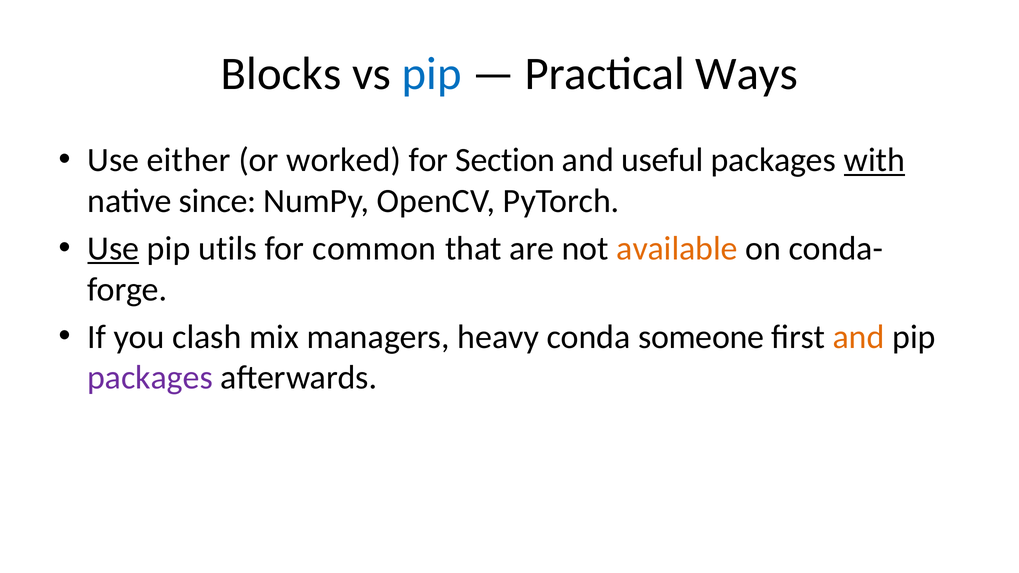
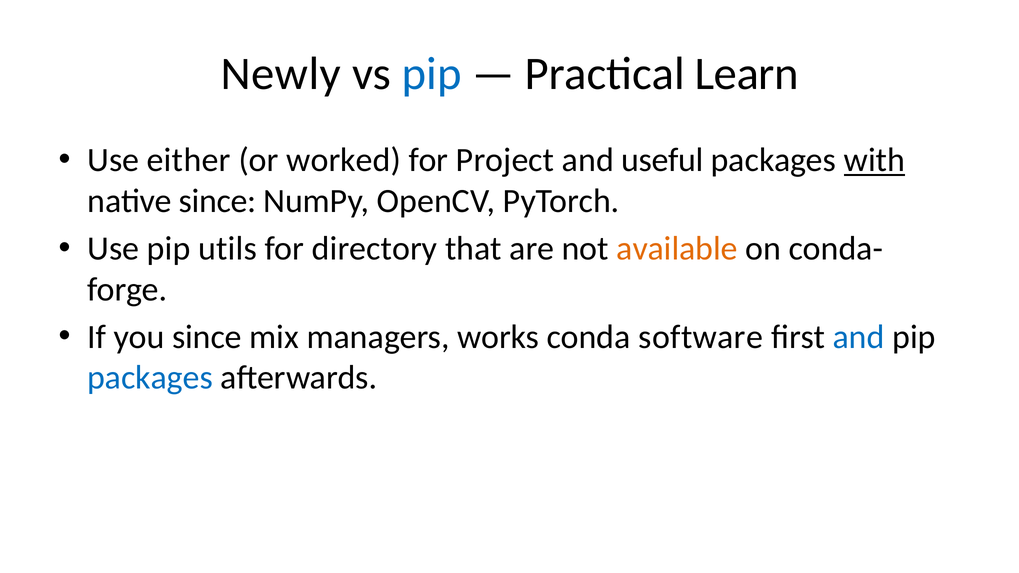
Blocks: Blocks -> Newly (281, 74)
Ways: Ways -> Learn (747, 74)
Section: Section -> Project (505, 160)
Use underline: present -> none (113, 249)
common: common -> directory (375, 249)
you clash: clash -> since (207, 337)
heavy: heavy -> works (498, 337)
someone: someone -> software (701, 337)
and colour: orange -> blue (859, 337)
packages colour: purple -> blue (150, 378)
